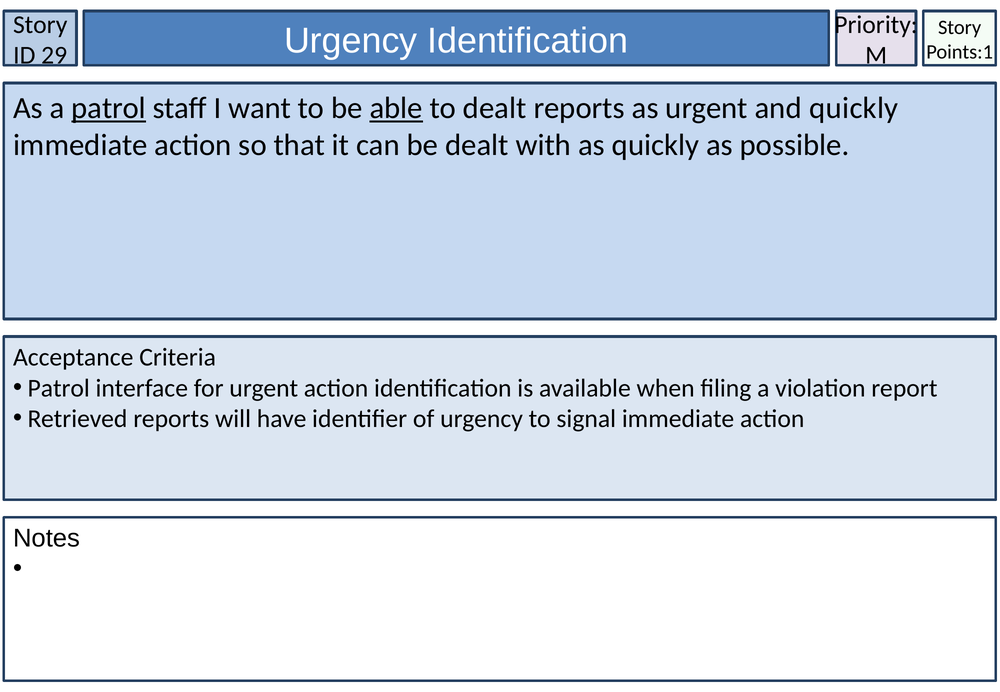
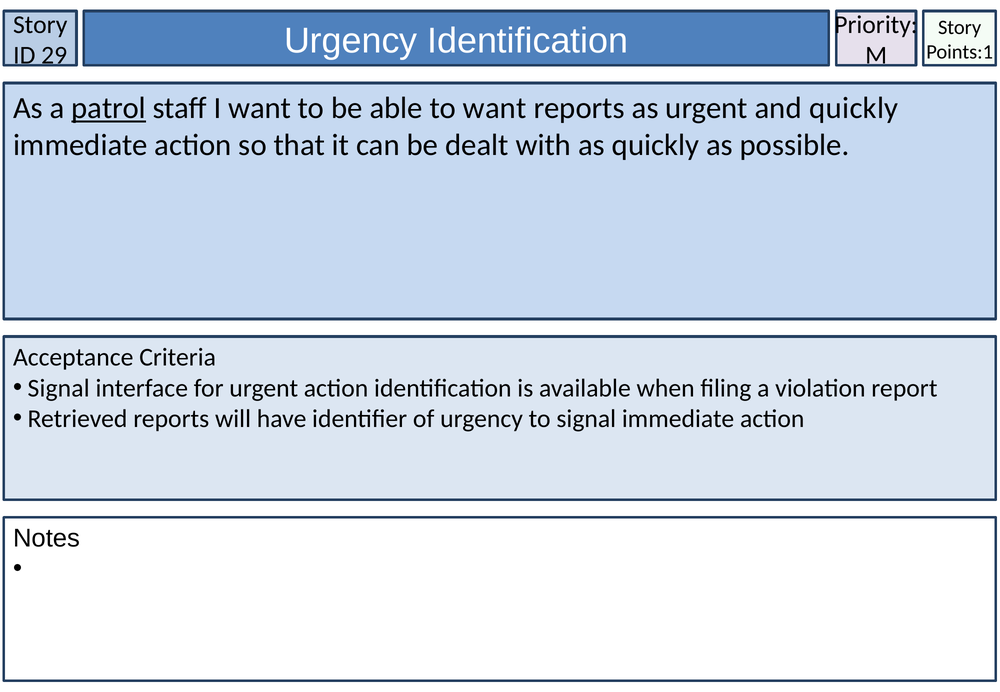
able underline: present -> none (396, 108)
to dealt: dealt -> want (495, 108)
Patrol: Patrol -> Signal (59, 388)
